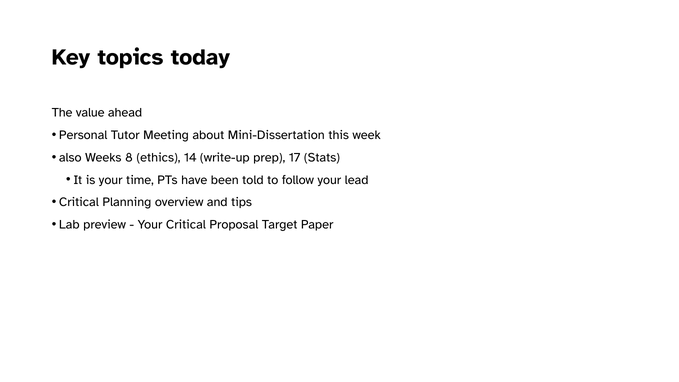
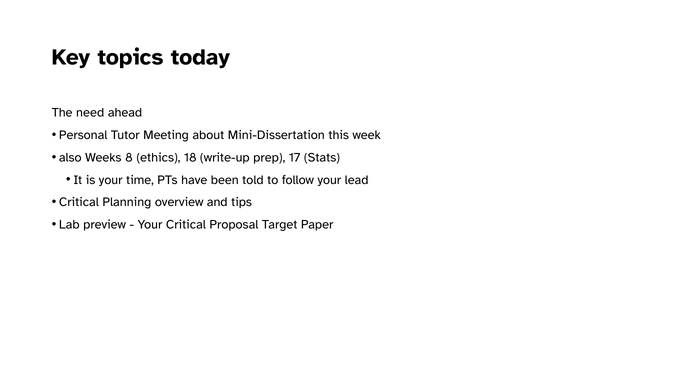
value: value -> need (90, 113)
14: 14 -> 18 (190, 157)
